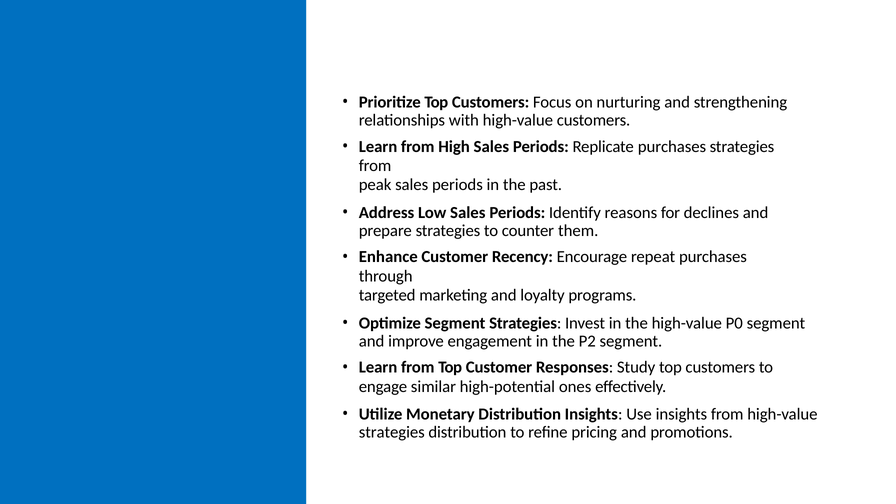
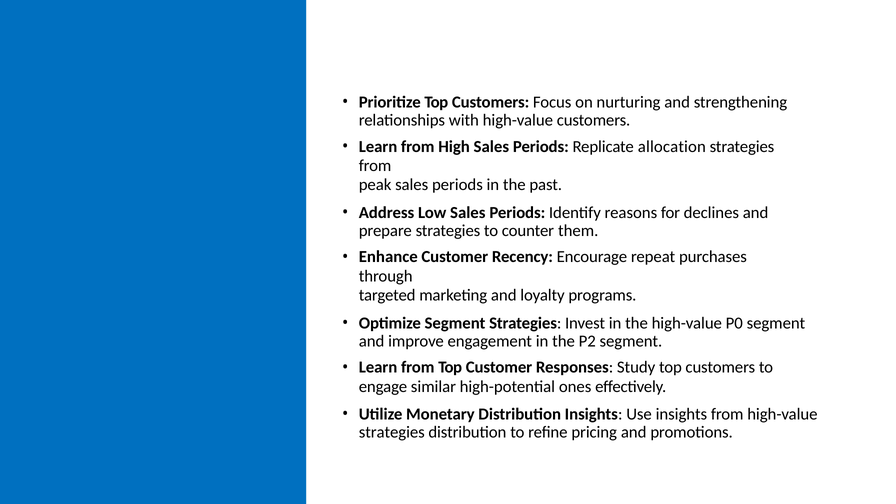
Replicate purchases: purchases -> allocation (672, 147)
